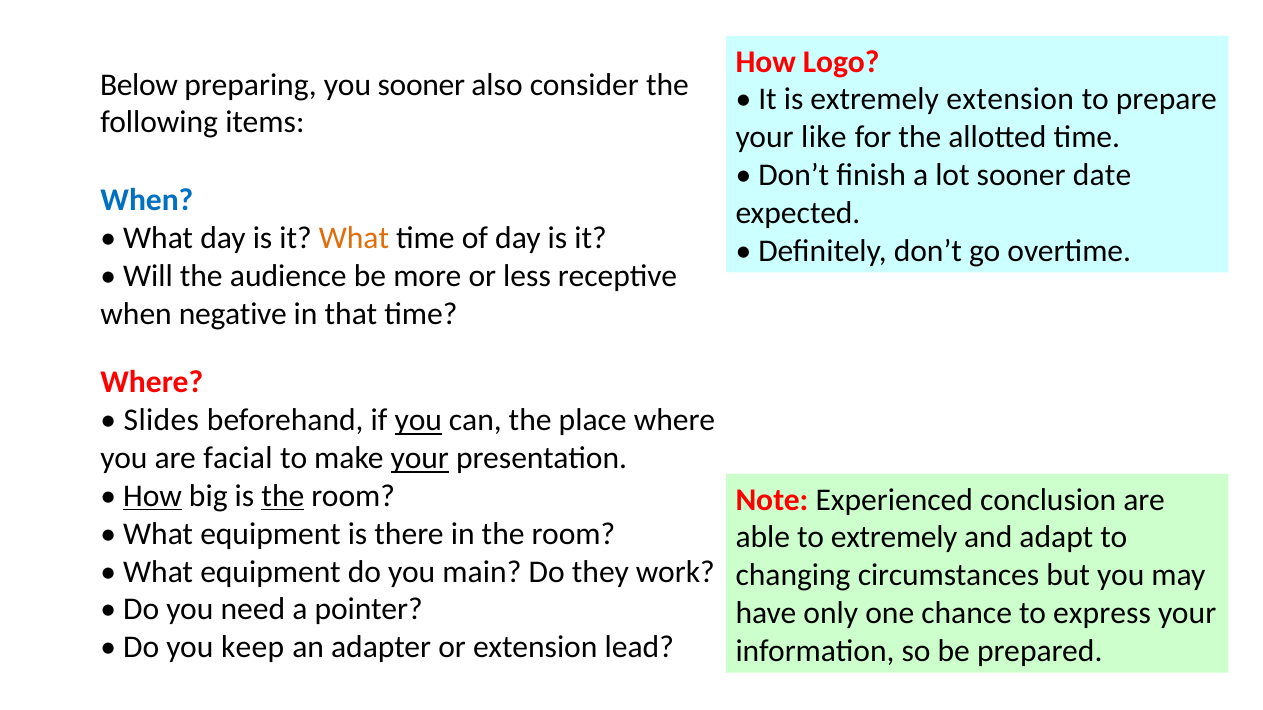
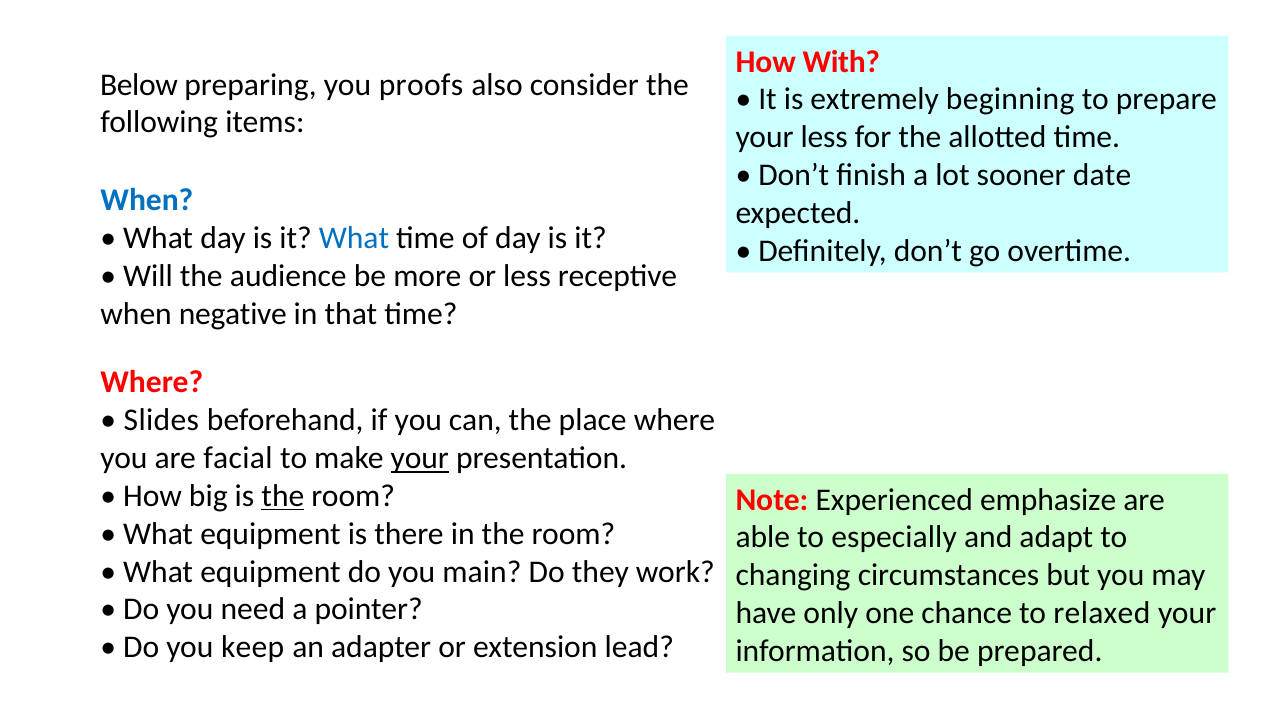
Logo: Logo -> With (841, 62)
you sooner: sooner -> proofs (421, 85)
extremely extension: extension -> beginning (1010, 100)
your like: like -> less (824, 137)
What colour: orange -> blue (354, 238)
you underline: present -> none (418, 420)
How underline: present -> none (153, 496)
conclusion: conclusion -> emphasize (1048, 500)
to extremely: extremely -> especially (894, 538)
express: express -> relaxed (1102, 614)
